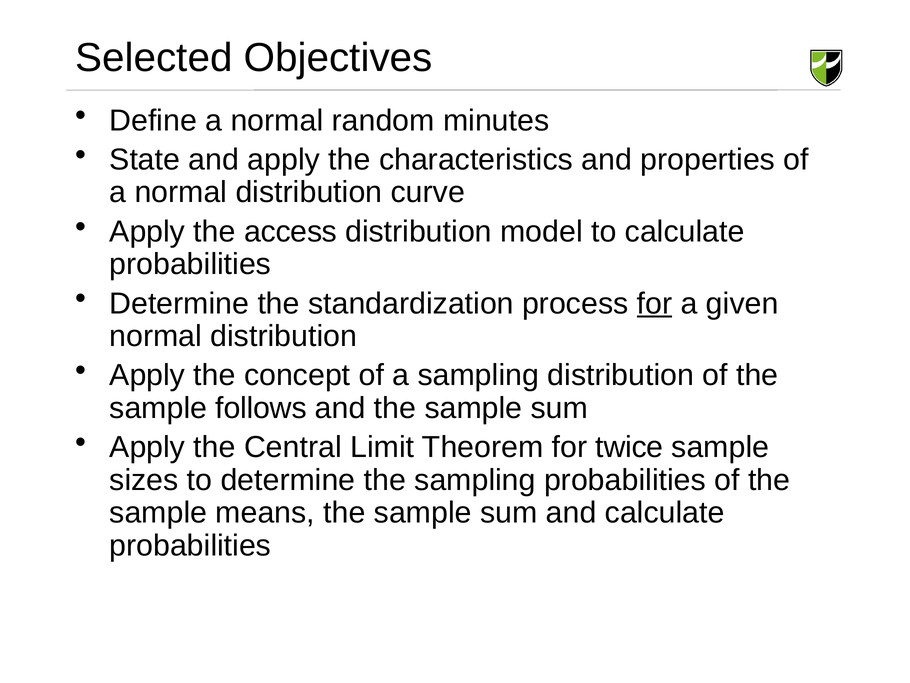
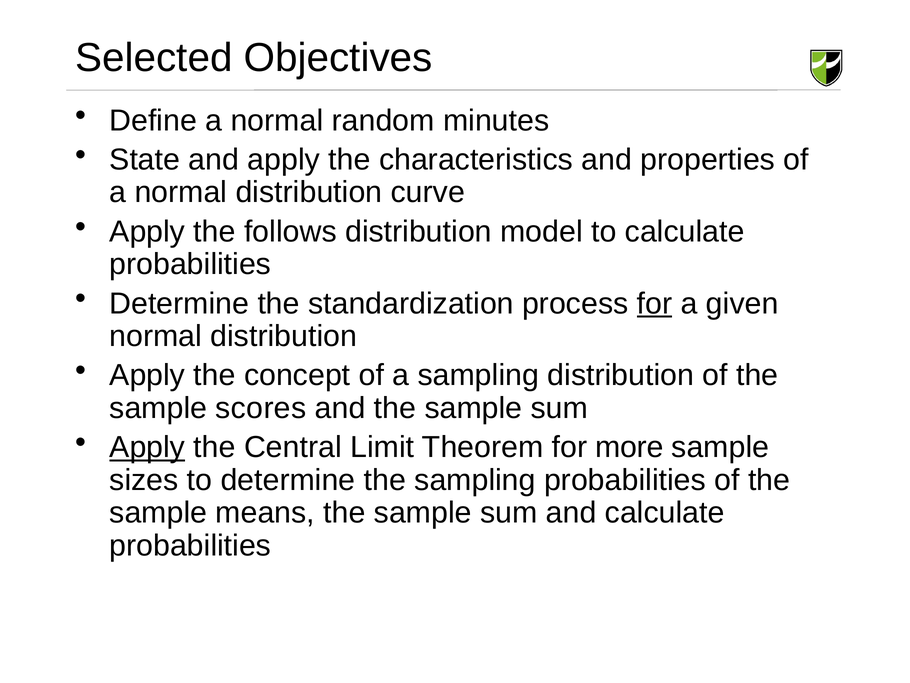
access: access -> follows (290, 231)
follows: follows -> scores (261, 408)
Apply underline: none -> present (147, 447)
twice: twice -> more (629, 447)
